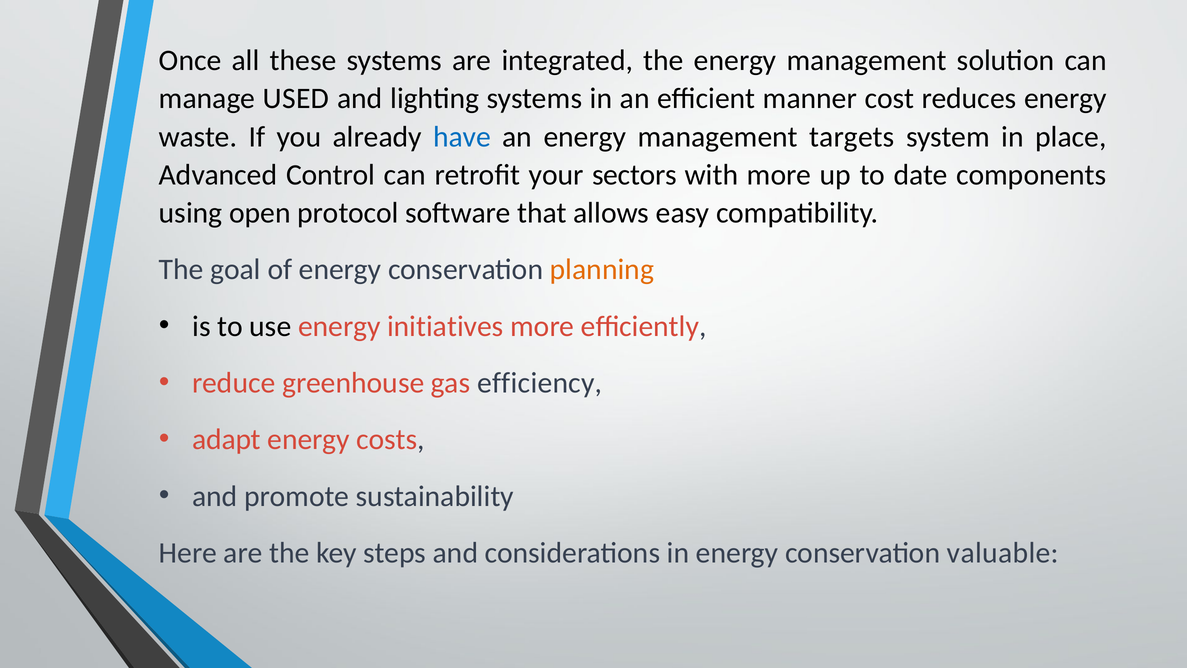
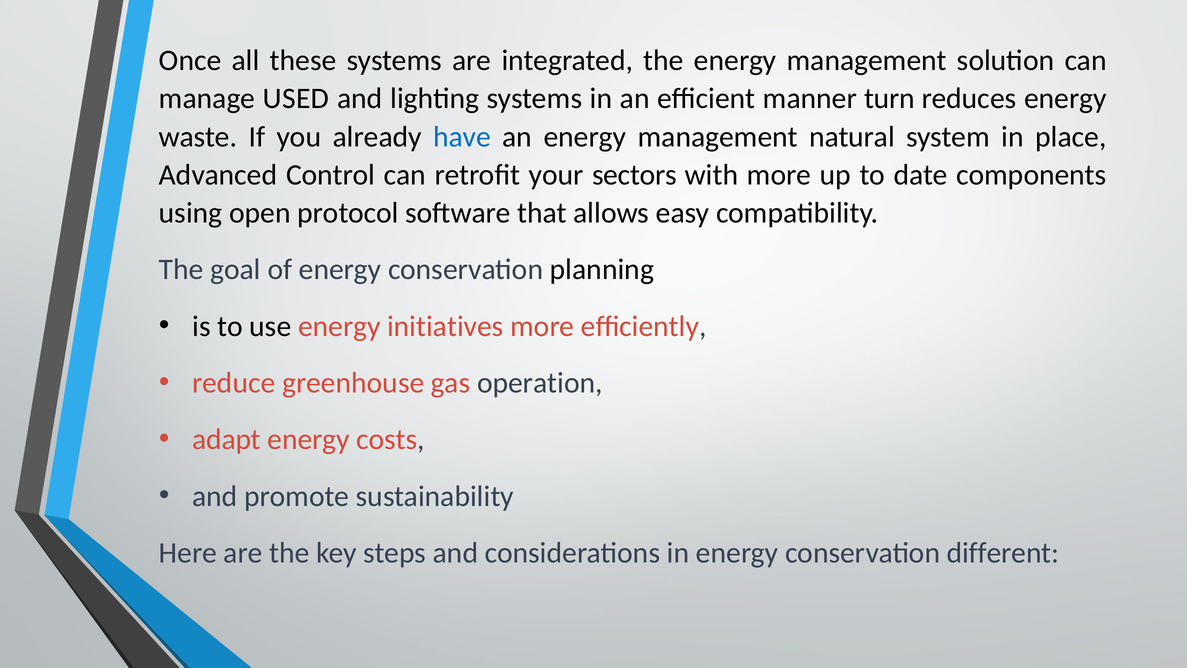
cost: cost -> turn (889, 99)
targets: targets -> natural (852, 137)
planning colour: orange -> black (602, 270)
efficiency: efficiency -> operation (540, 383)
valuable: valuable -> different (1003, 553)
